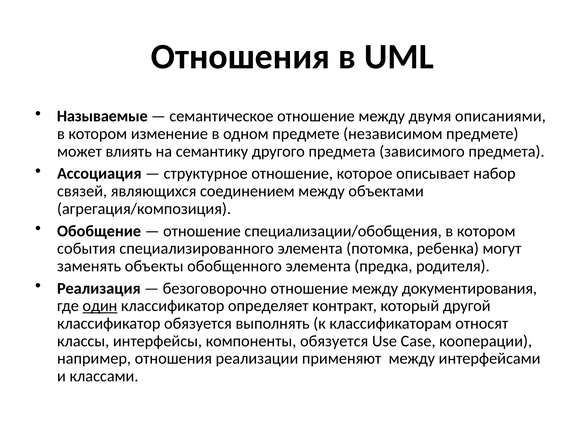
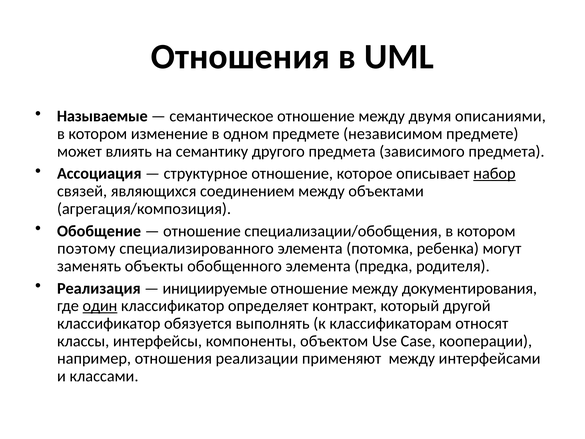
набор underline: none -> present (494, 174)
события: события -> поэтому (86, 248)
безоговорочно: безоговорочно -> инициируемые (215, 288)
компоненты обязуется: обязуется -> объектом (334, 341)
